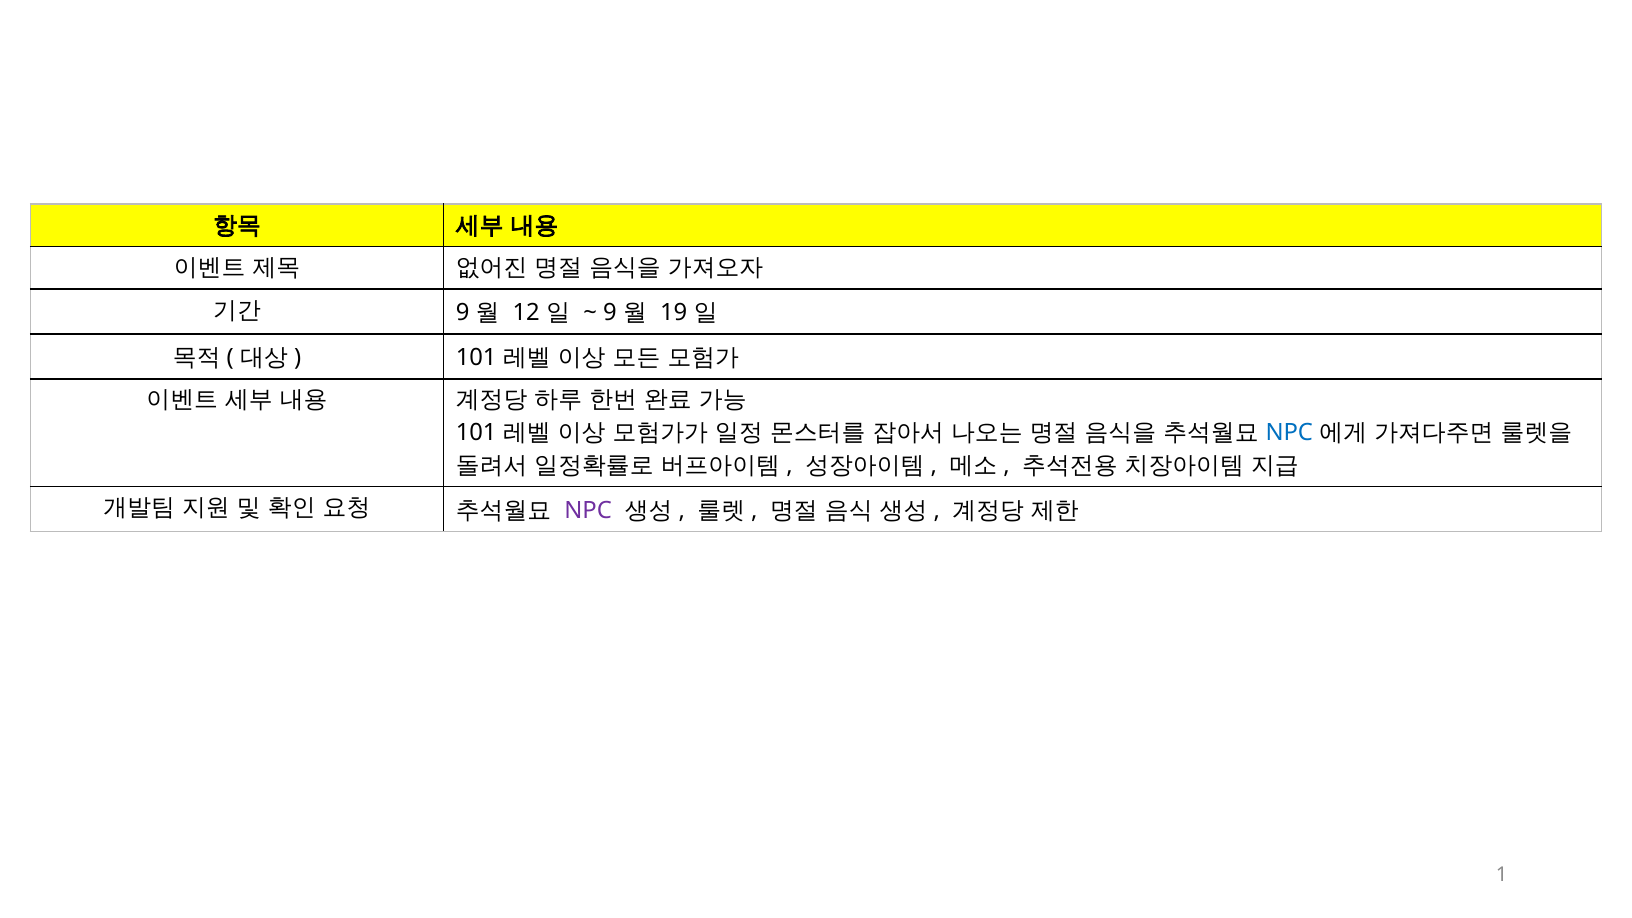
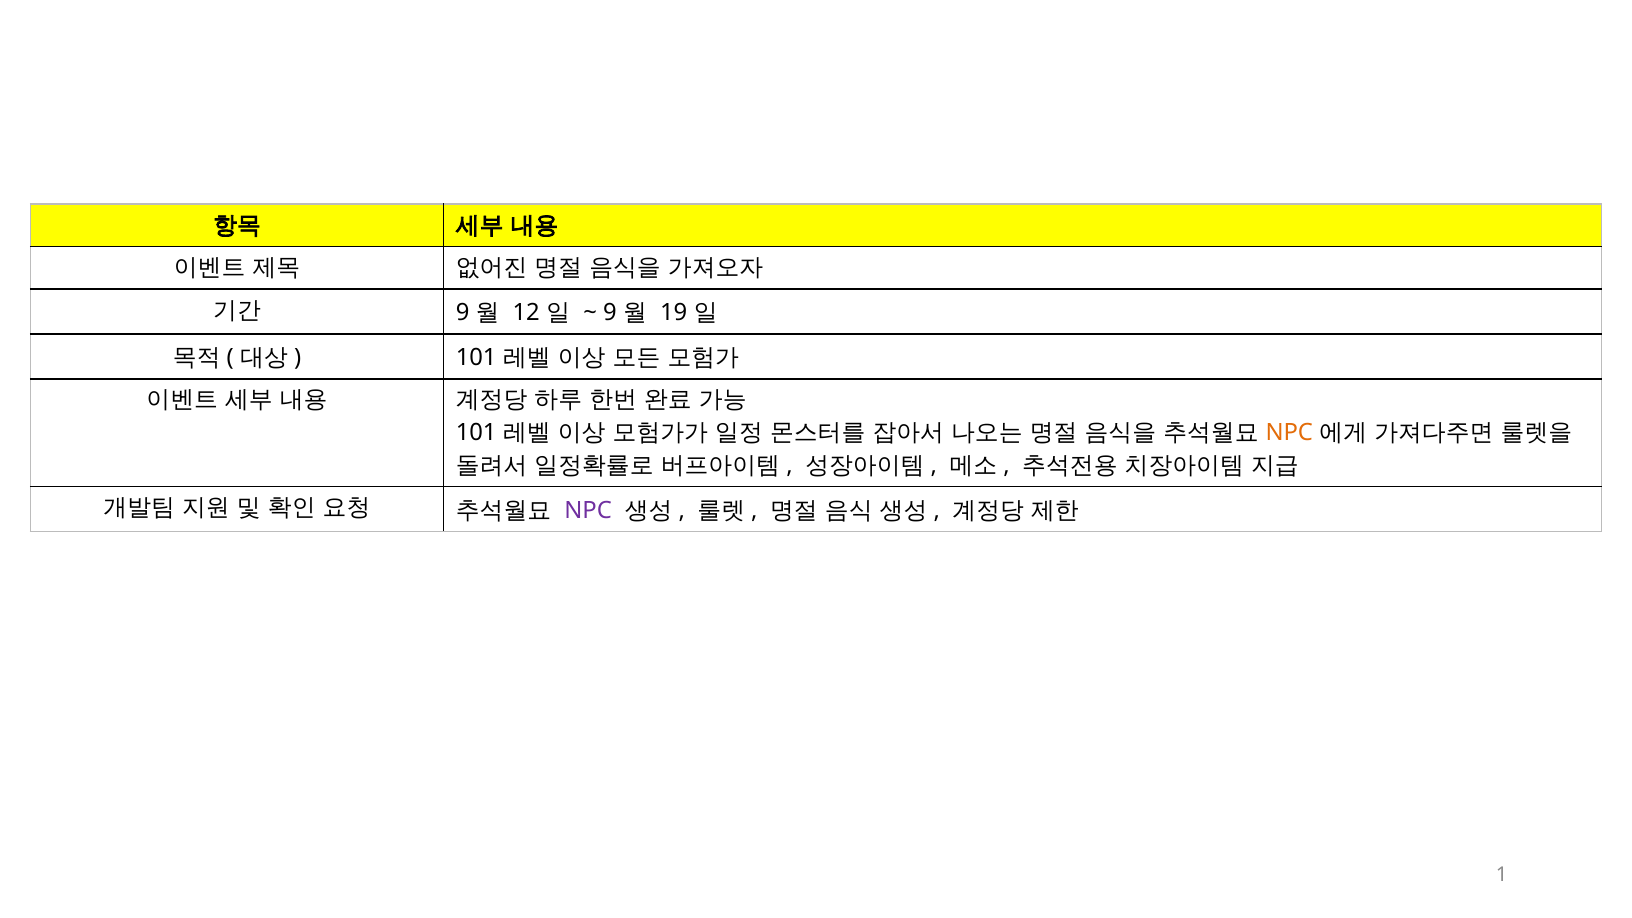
NPC colour: blue -> orange (1289, 433)
